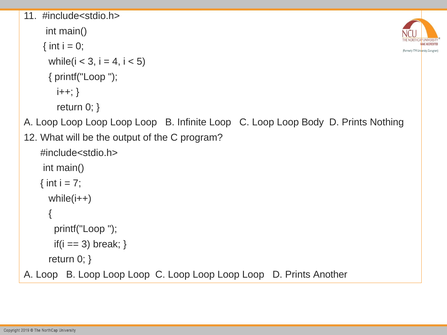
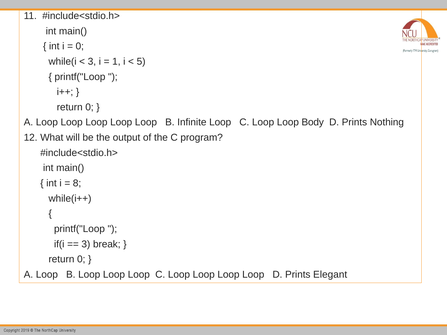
4: 4 -> 1 (116, 62)
7: 7 -> 8 (77, 183)
Another: Another -> Elegant (330, 275)
